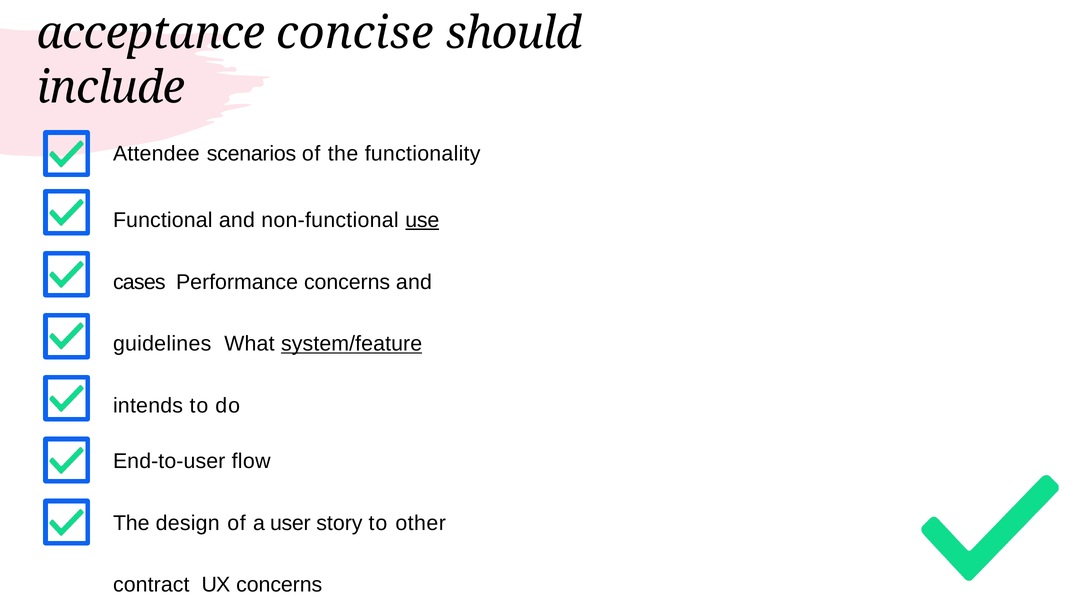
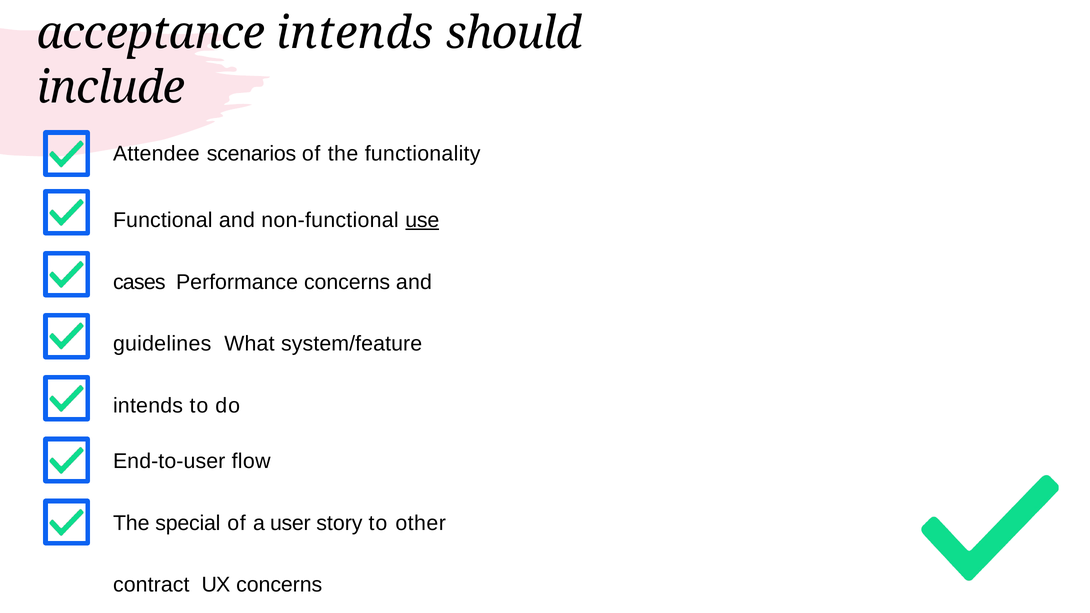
acceptance concise: concise -> intends (355, 33)
system/feature underline: present -> none (352, 344)
design: design -> special (188, 523)
